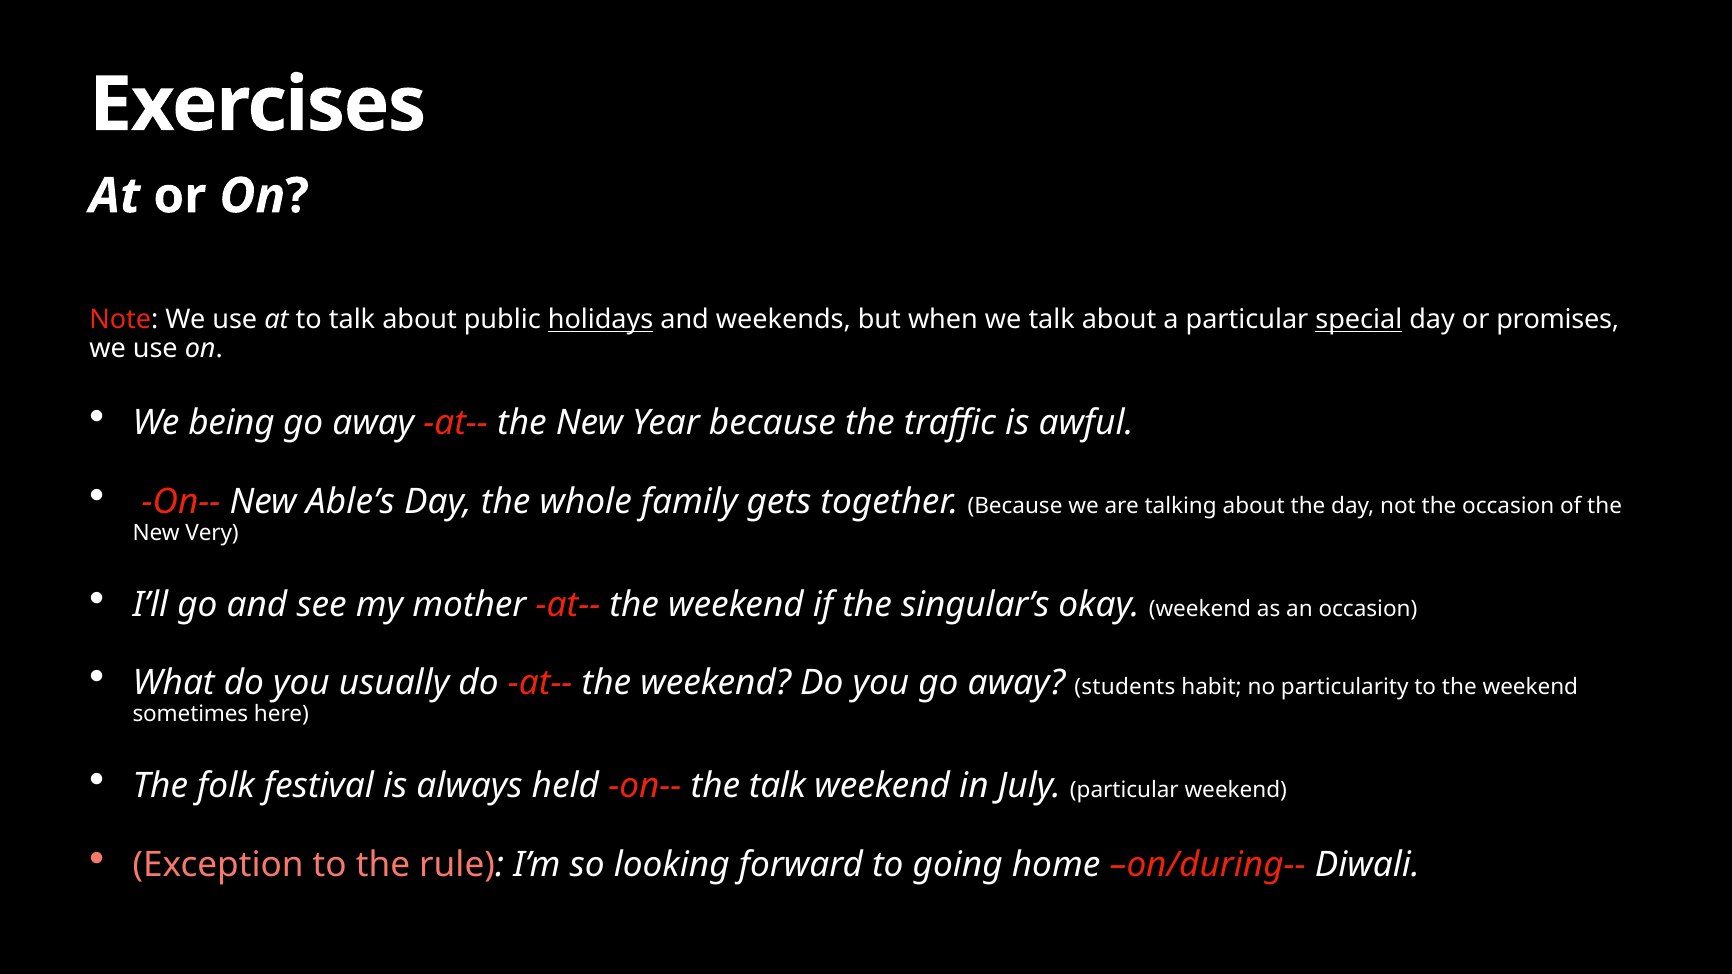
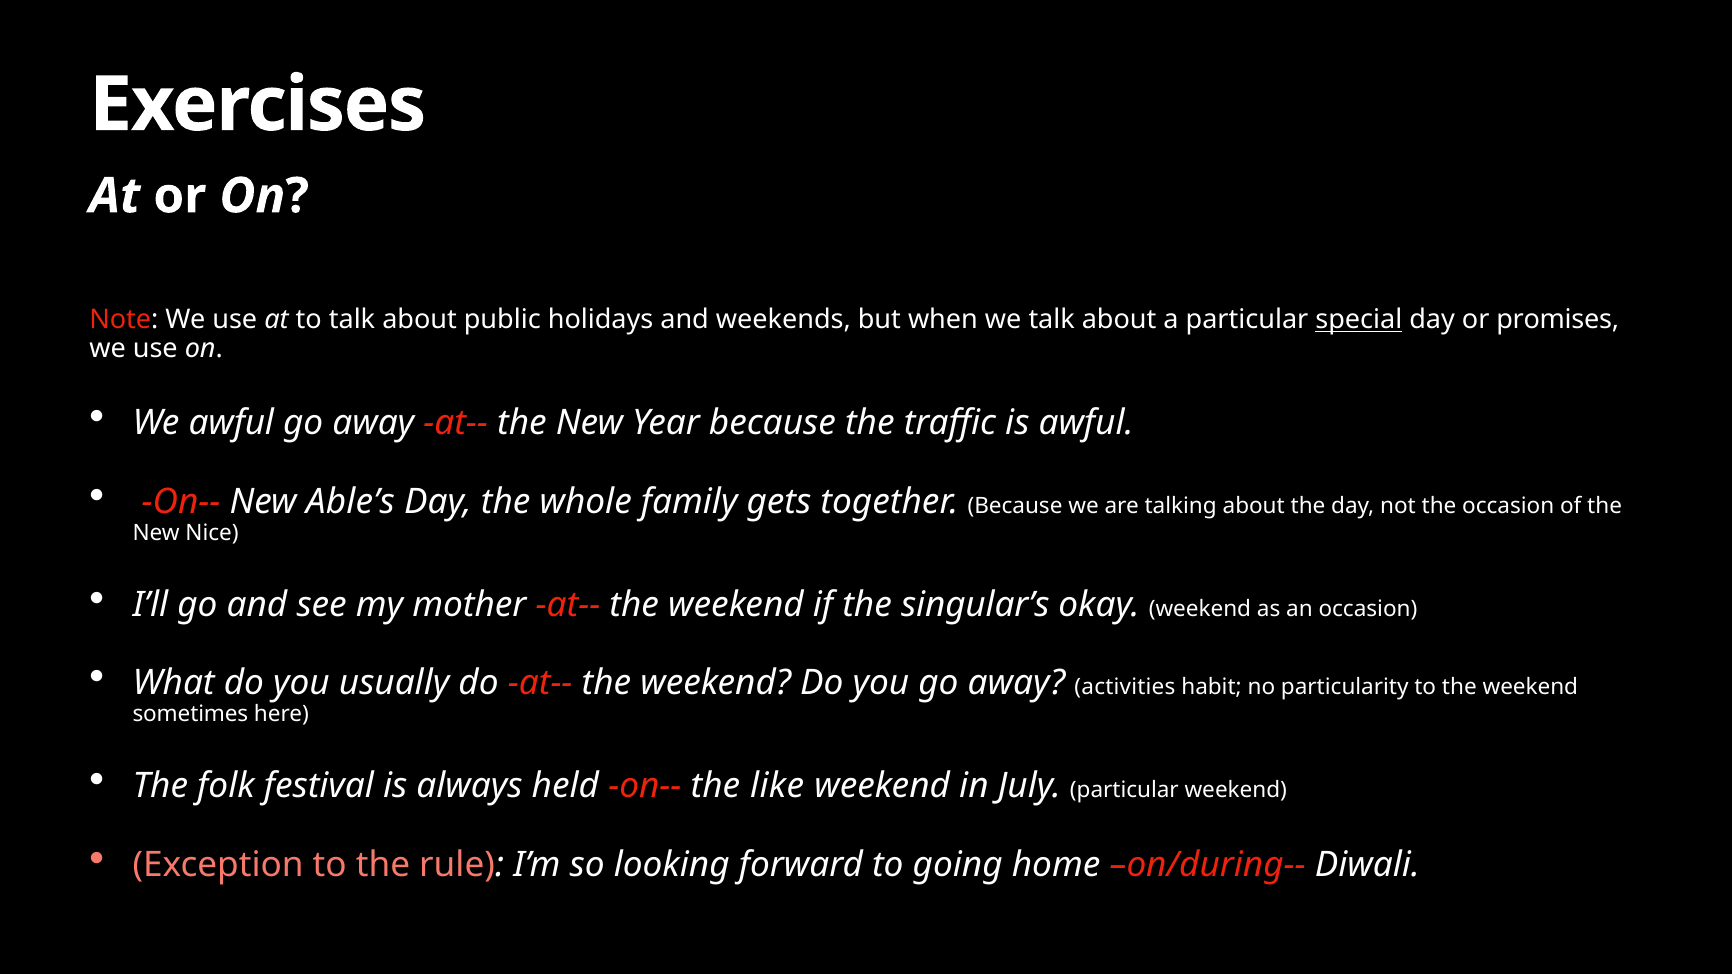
holidays underline: present -> none (601, 320)
We being: being -> awful (231, 423)
Very: Very -> Nice (212, 533)
students: students -> activities (1125, 688)
the talk: talk -> like (777, 786)
